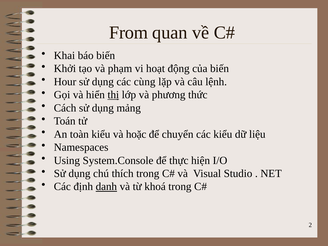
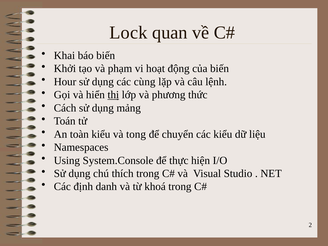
From: From -> Lock (128, 33)
hoặc: hoặc -> tong (136, 134)
danh underline: present -> none (106, 187)
